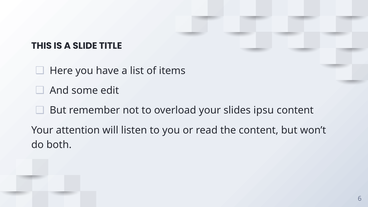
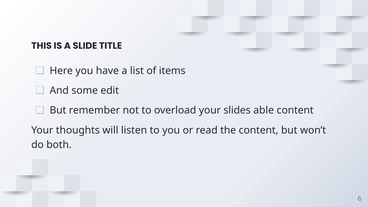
ipsu: ipsu -> able (264, 110)
attention: attention -> thoughts (78, 130)
